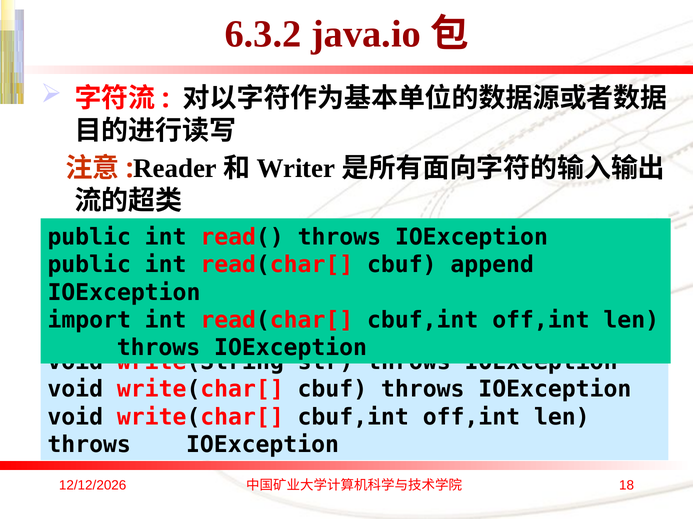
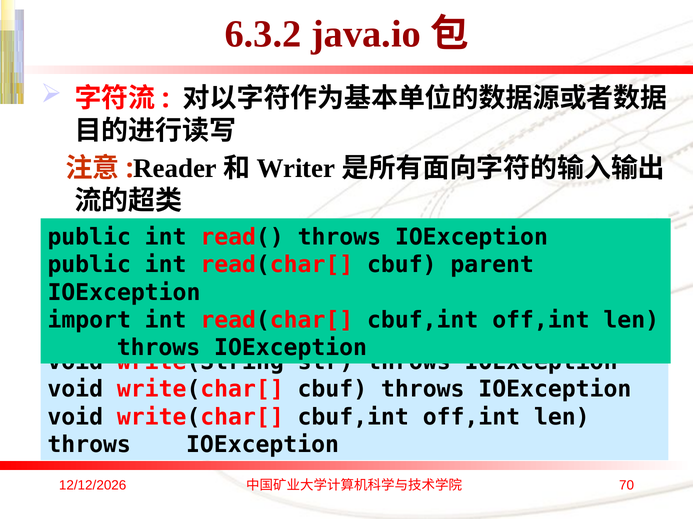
append: append -> parent (492, 265)
18: 18 -> 70 (627, 486)
